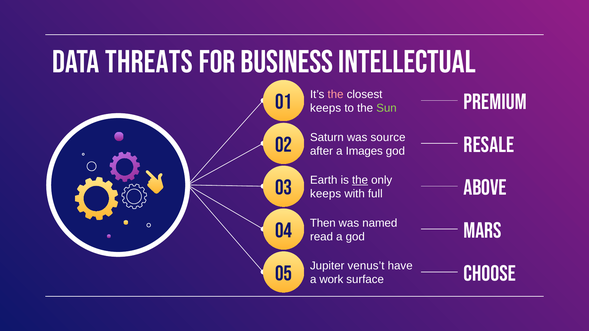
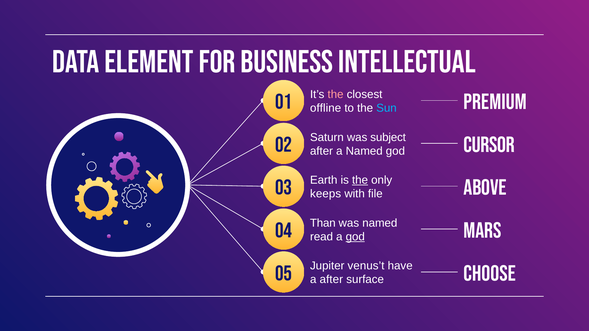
THREATS: THREATS -> ELEMENT (149, 62)
keeps: keeps -> offline (326, 108)
Sun colour: light green -> light blue (386, 108)
source: source -> subject (388, 137)
resale: resale -> cursor (489, 145)
a Images: Images -> Named (364, 151)
full: full -> file (375, 194)
Then: Then -> Than (323, 223)
god underline: none -> present (355, 237)
a work: work -> after (331, 280)
